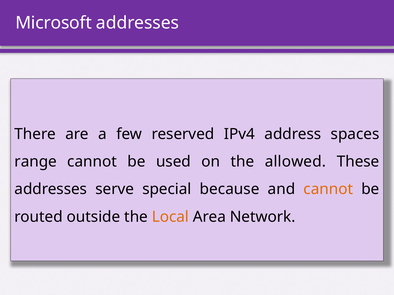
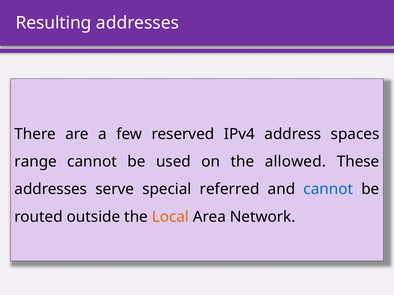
Microsoft: Microsoft -> Resulting (54, 23)
because: because -> referred (230, 189)
cannot colour: orange -> blue (328, 189)
